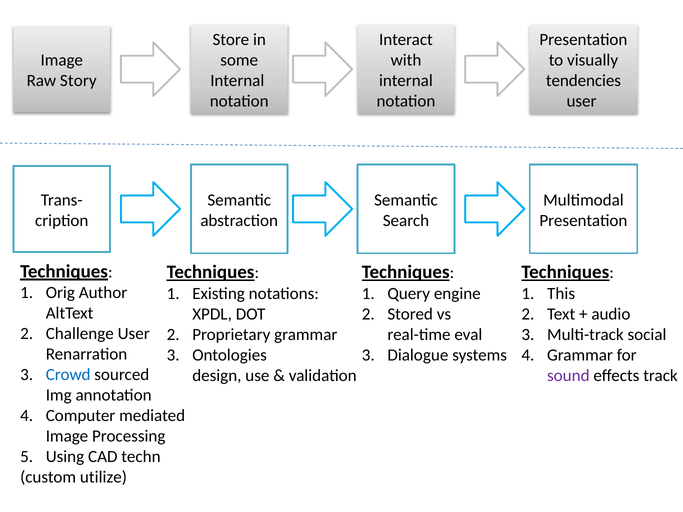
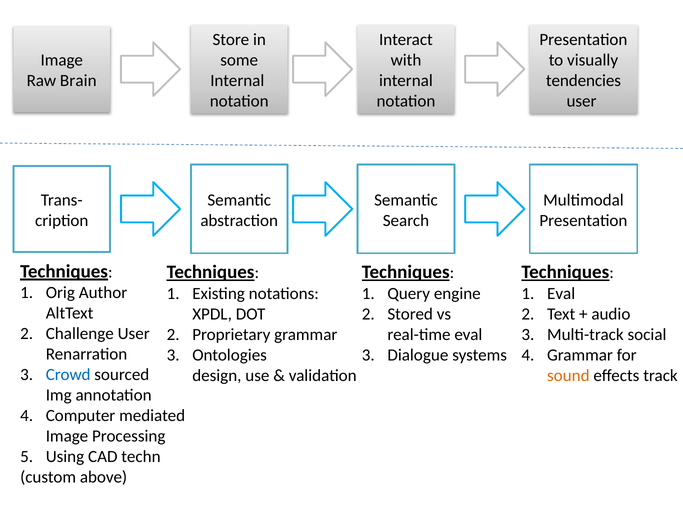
Story: Story -> Brain (78, 81)
This: This -> Eval (561, 294)
sound colour: purple -> orange (568, 376)
utilize: utilize -> above (104, 477)
